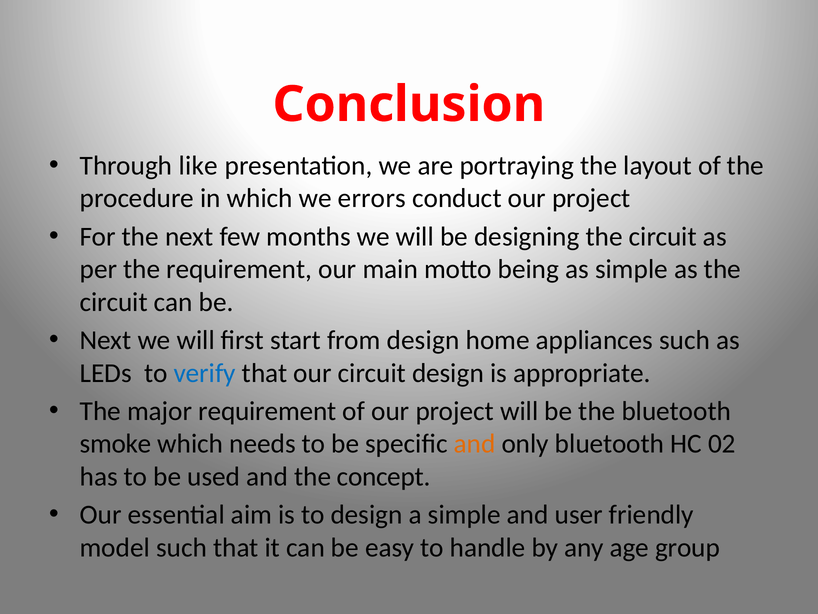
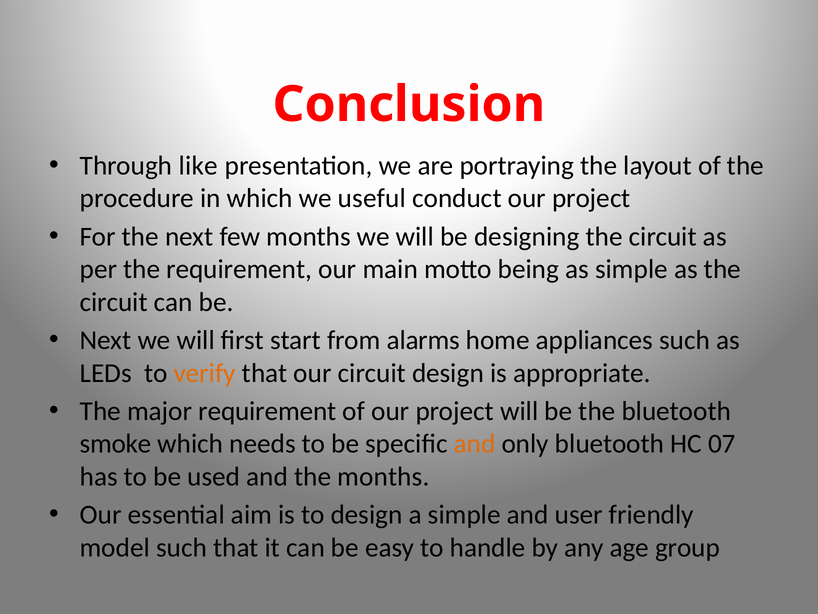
errors: errors -> useful (372, 198)
from design: design -> alarms (423, 340)
verify colour: blue -> orange (205, 373)
02: 02 -> 07 (722, 444)
the concept: concept -> months (383, 476)
